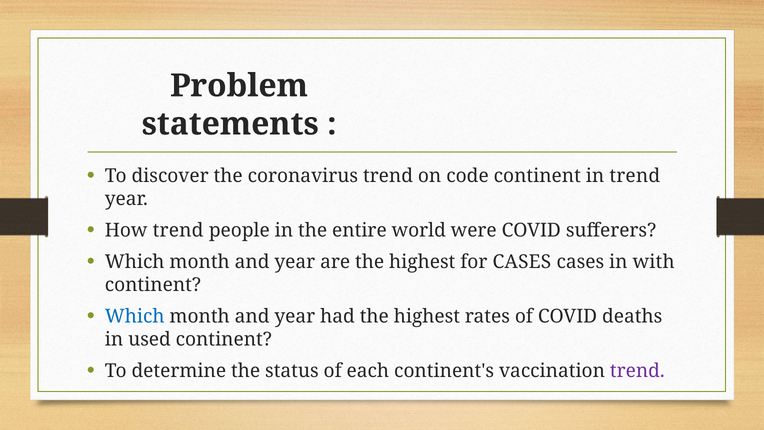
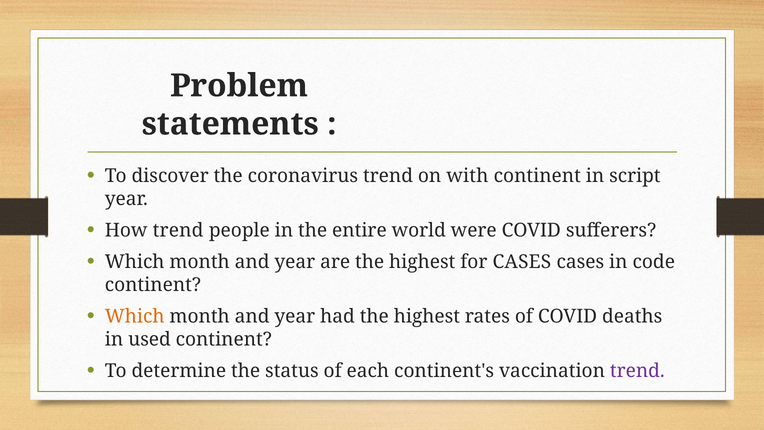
code: code -> with (467, 176)
in trend: trend -> script (635, 176)
with: with -> code (654, 262)
Which colour: blue -> orange (135, 316)
